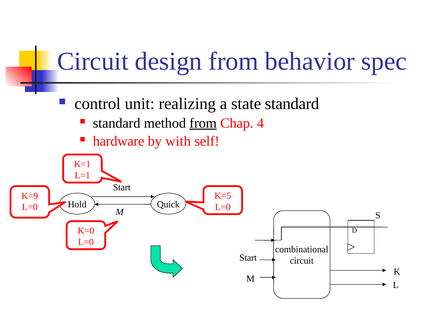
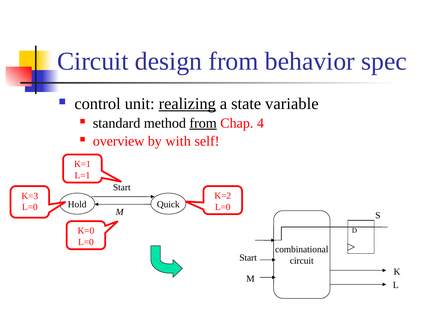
realizing underline: none -> present (187, 104)
state standard: standard -> variable (292, 104)
hardware: hardware -> overview (119, 141)
K=5: K=5 -> K=2 (223, 196)
K=9: K=9 -> K=3 (30, 196)
